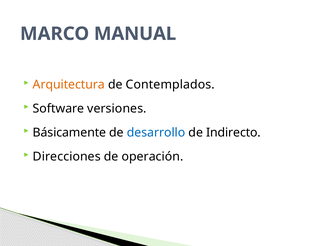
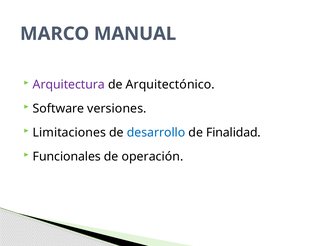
Arquitectura colour: orange -> purple (69, 85)
Contemplados: Contemplados -> Arquitectónico (170, 85)
Básicamente: Básicamente -> Limitaciones (69, 132)
Indirecto: Indirecto -> Finalidad (233, 132)
Direcciones: Direcciones -> Funcionales (67, 156)
